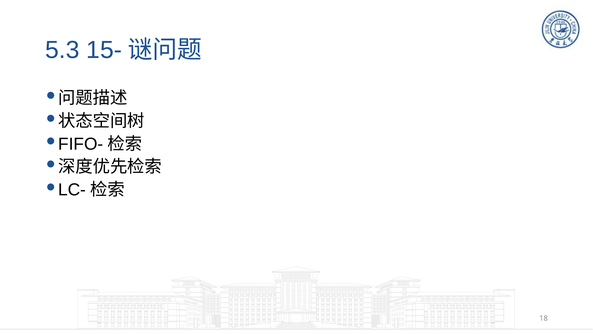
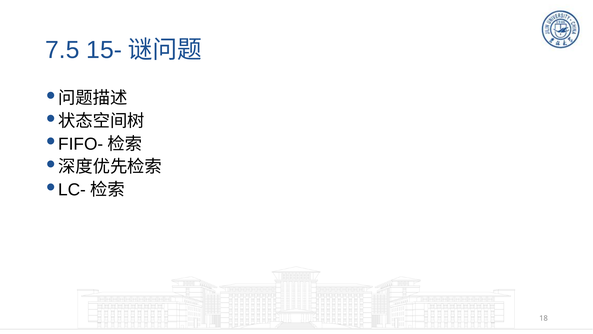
5.3: 5.3 -> 7.5 (62, 50)
